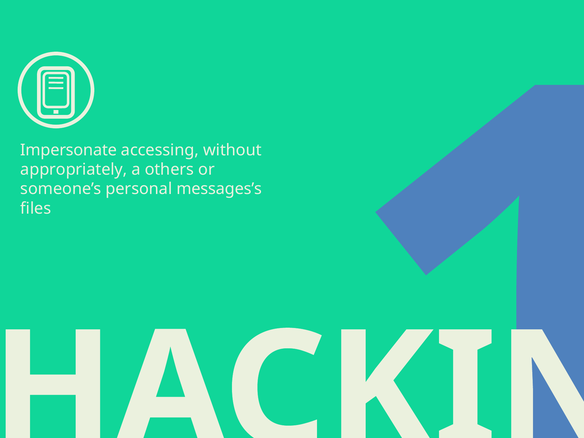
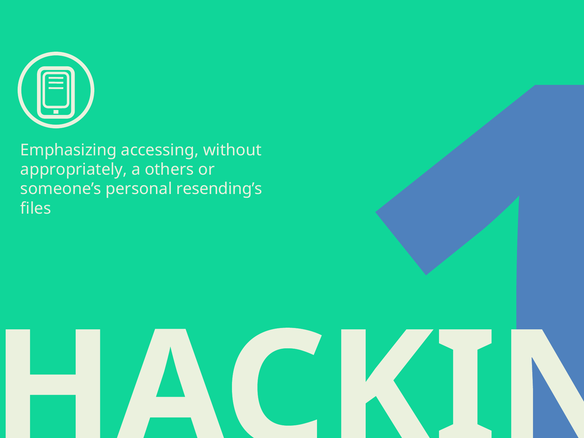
Impersonate: Impersonate -> Emphasizing (69, 150)
messages’s: messages’s -> resending’s (219, 189)
